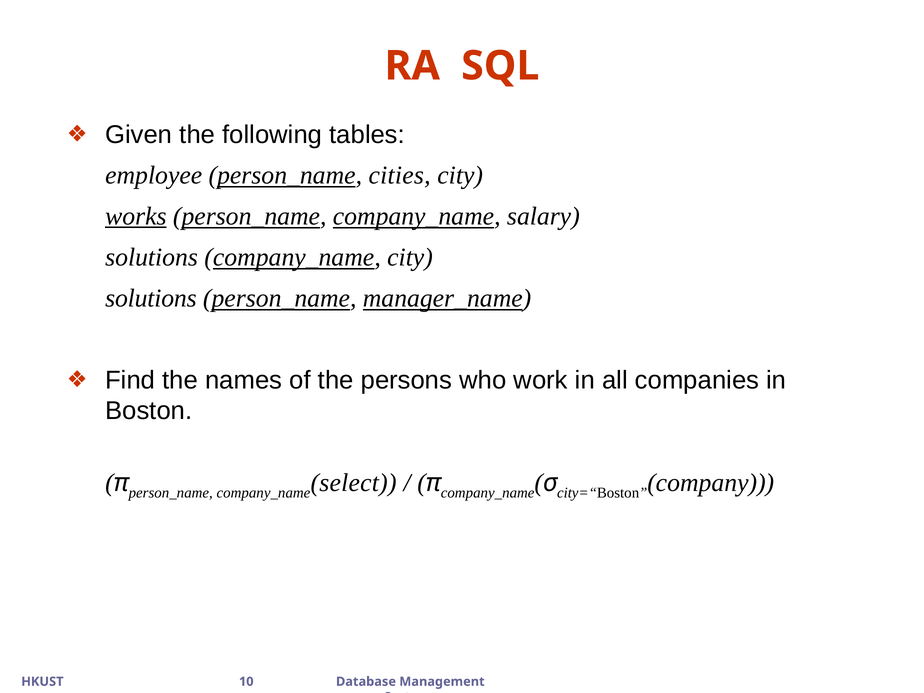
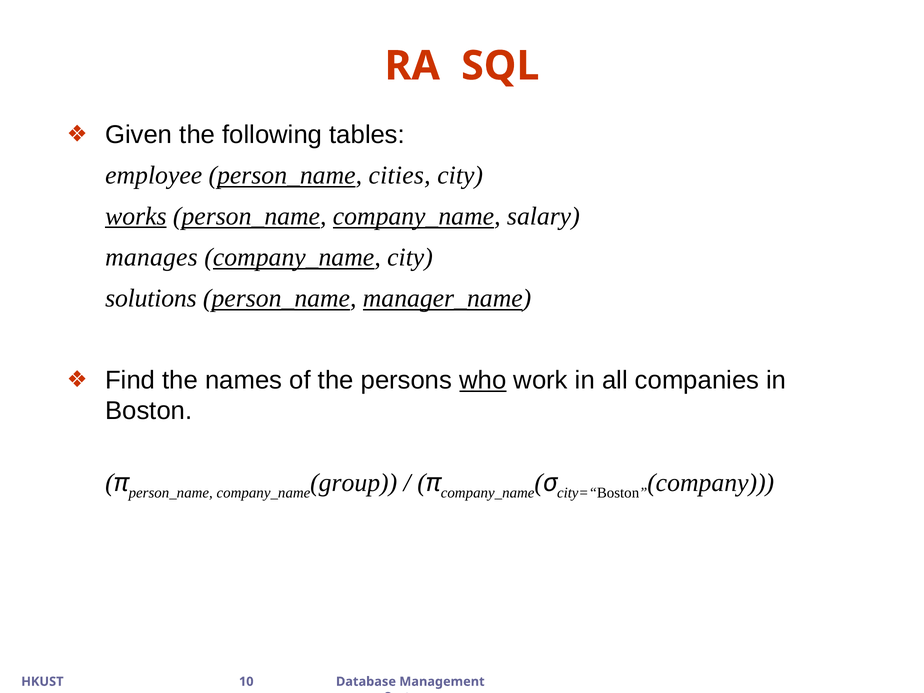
solutions: solutions -> manages (151, 257)
who underline: none -> present (483, 380)
select: select -> group (354, 483)
